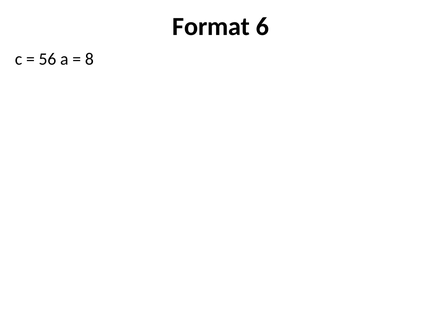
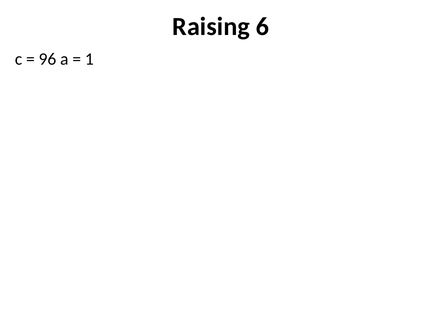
Format: Format -> Raising (211, 27)
56: 56 -> 96 (47, 59)
8: 8 -> 1 (89, 59)
